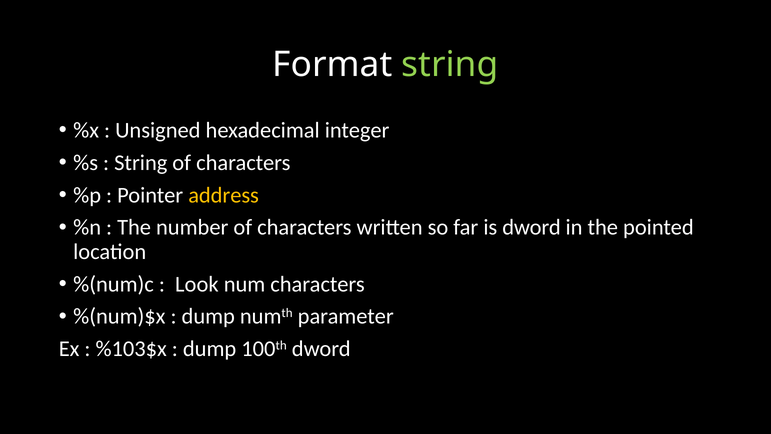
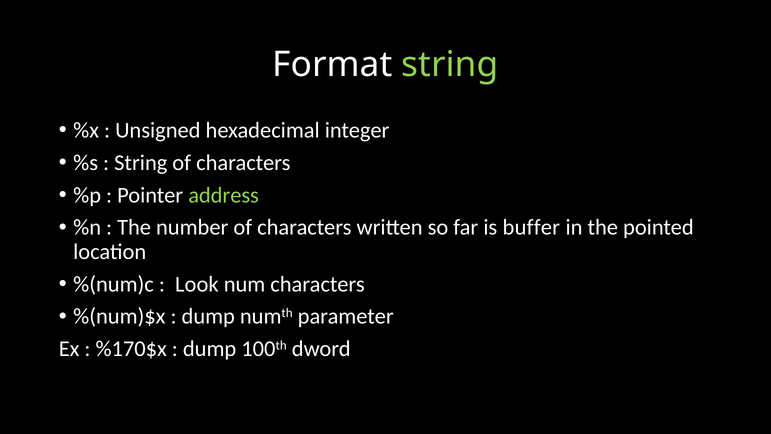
address colour: yellow -> light green (224, 195)
is dword: dword -> buffer (531, 227)
%103$x: %103$x -> %170$x (131, 349)
